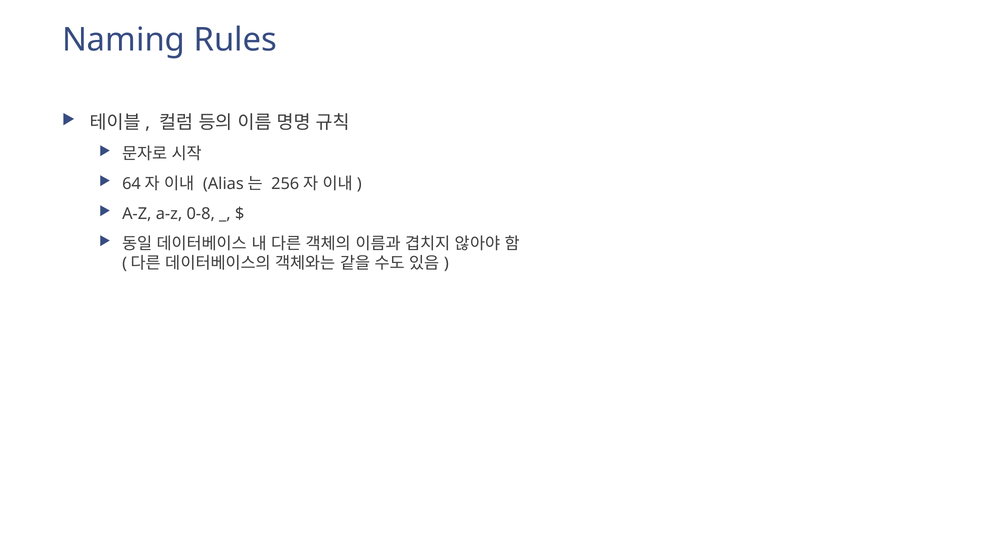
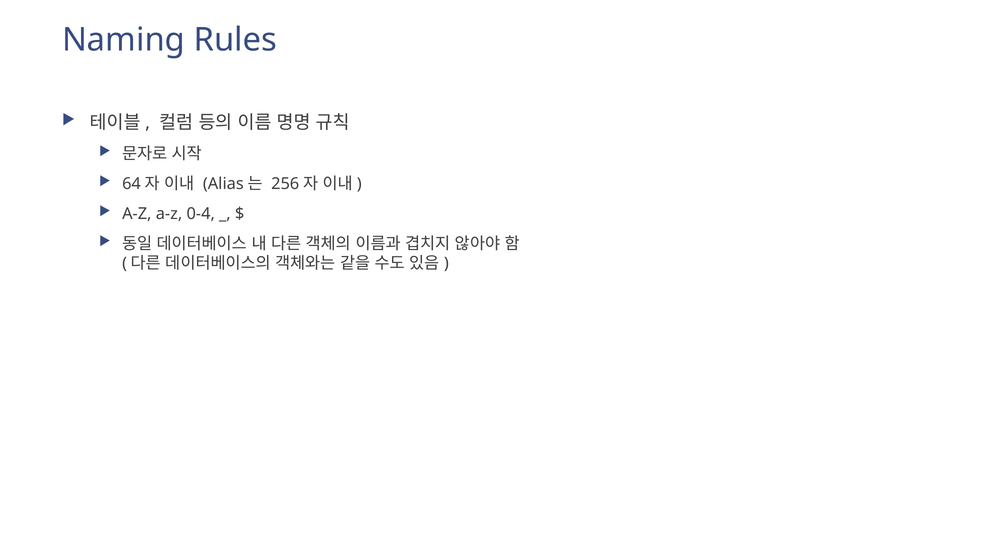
0-8: 0-8 -> 0-4 (201, 214)
